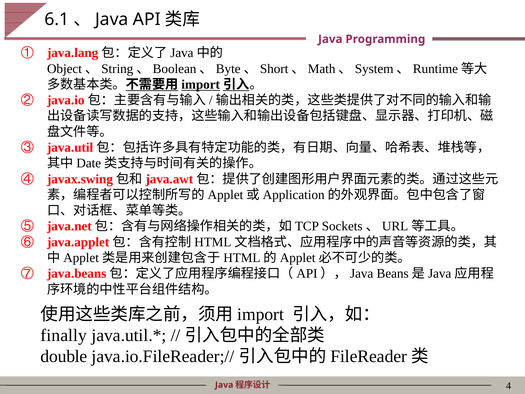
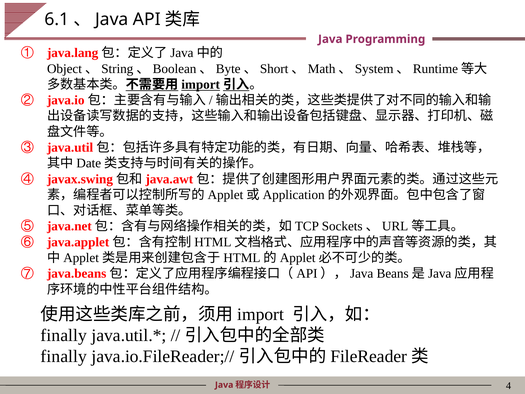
double: double -> finally (64, 356)
